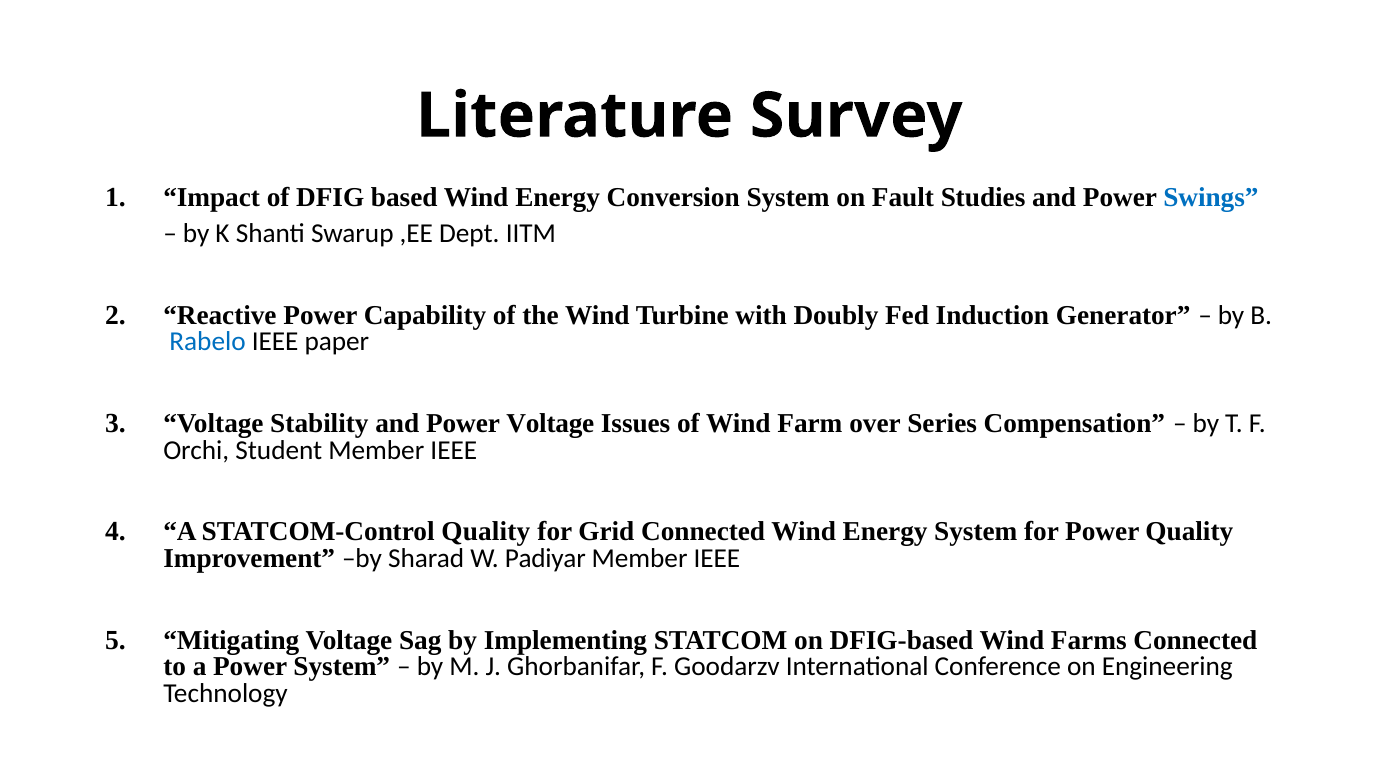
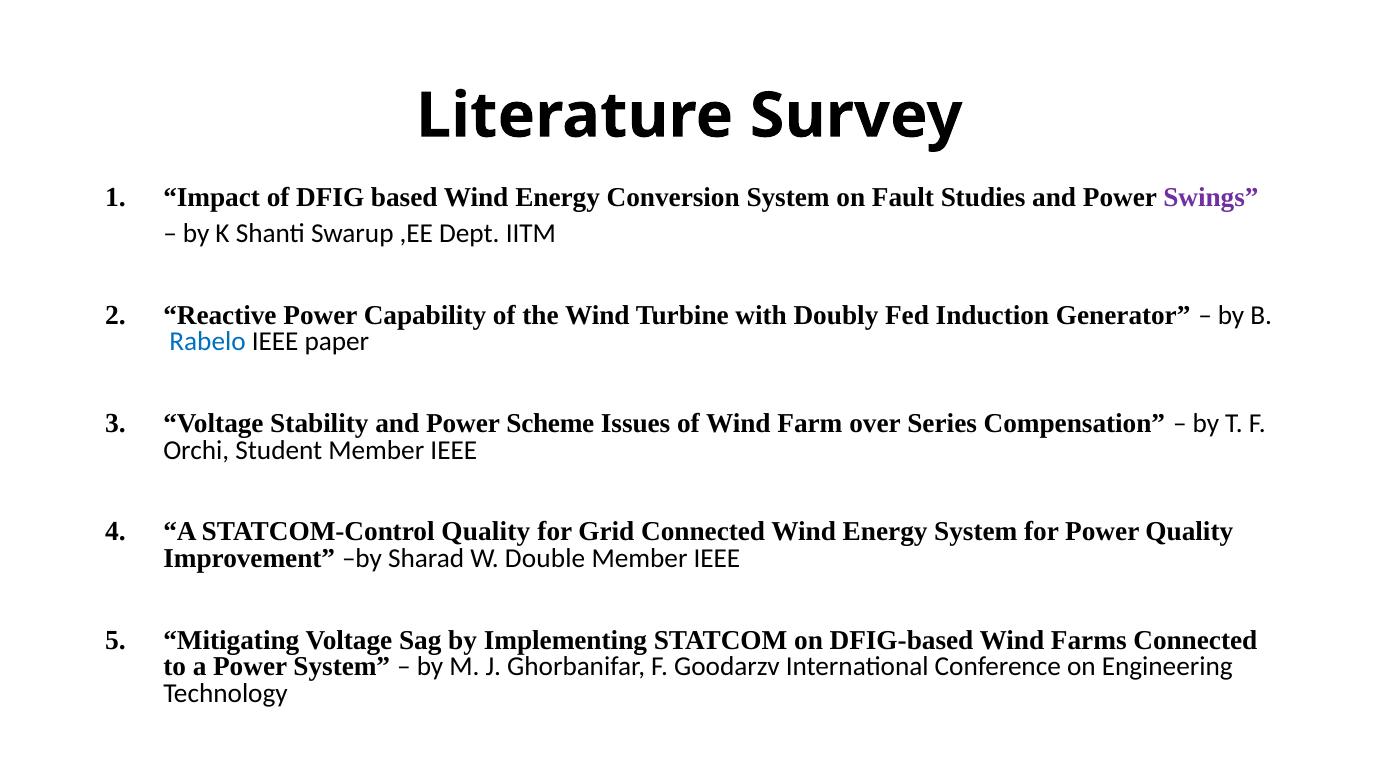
Swings colour: blue -> purple (1211, 198)
Power Voltage: Voltage -> Scheme (550, 423)
Padiyar: Padiyar -> Double (545, 558)
